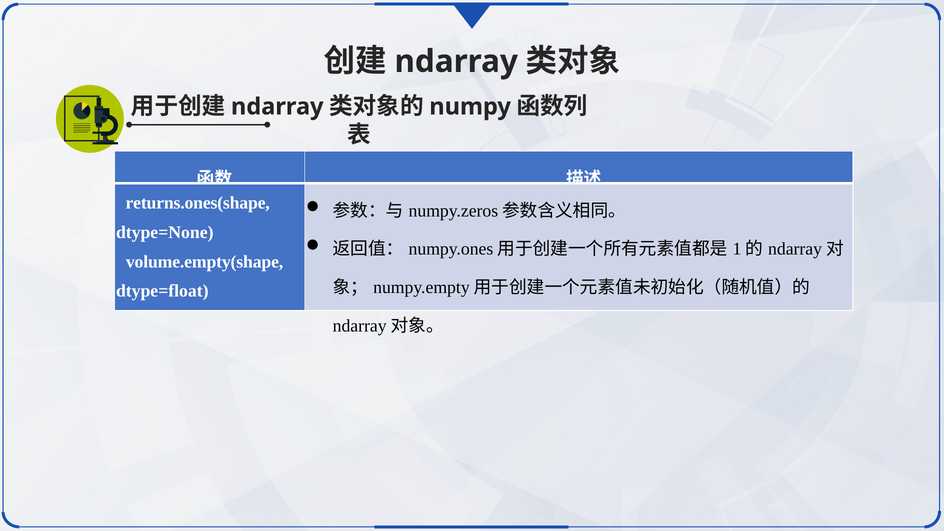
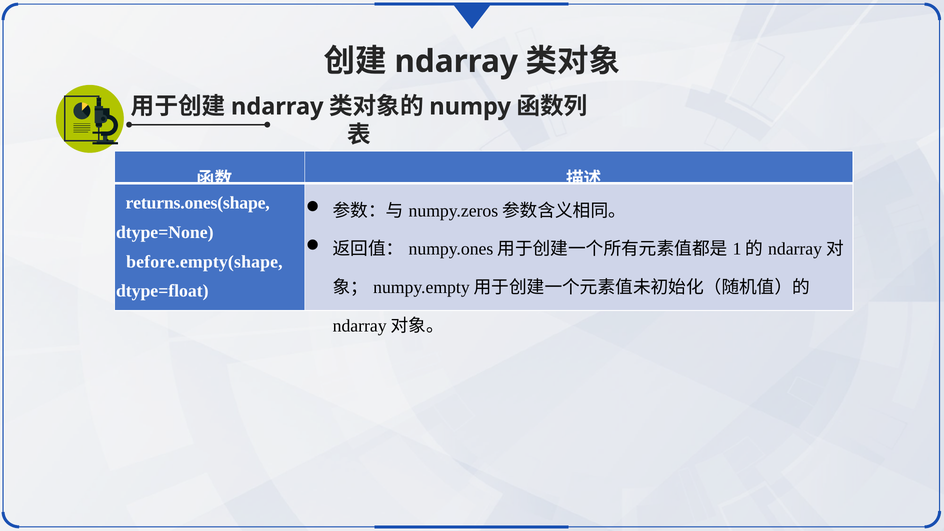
volume.empty(shape: volume.empty(shape -> before.empty(shape (204, 262)
